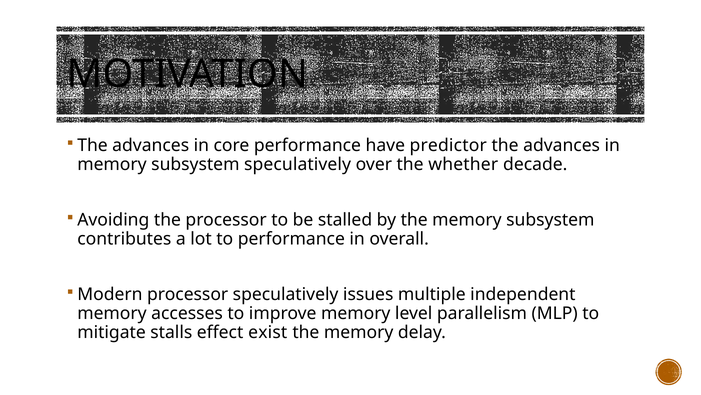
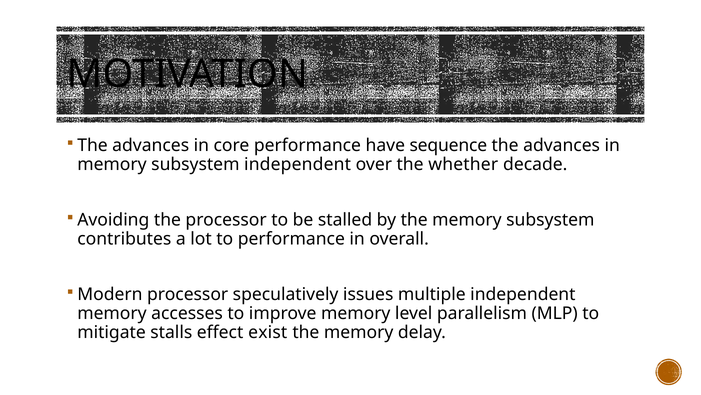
predictor: predictor -> sequence (448, 145)
subsystem speculatively: speculatively -> independent (298, 164)
